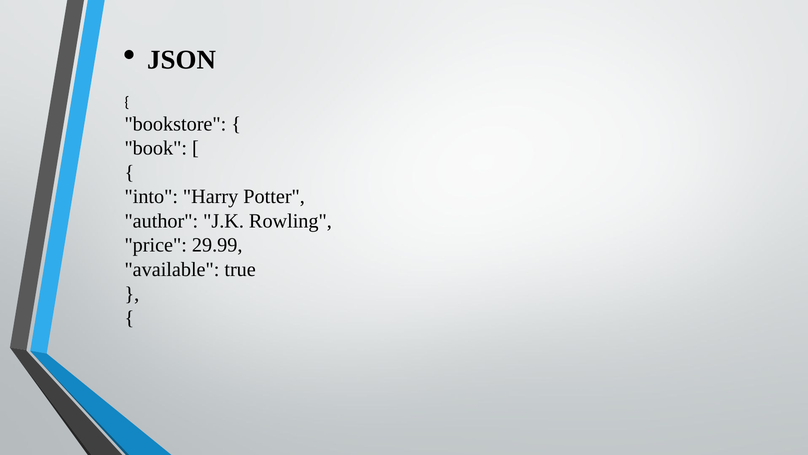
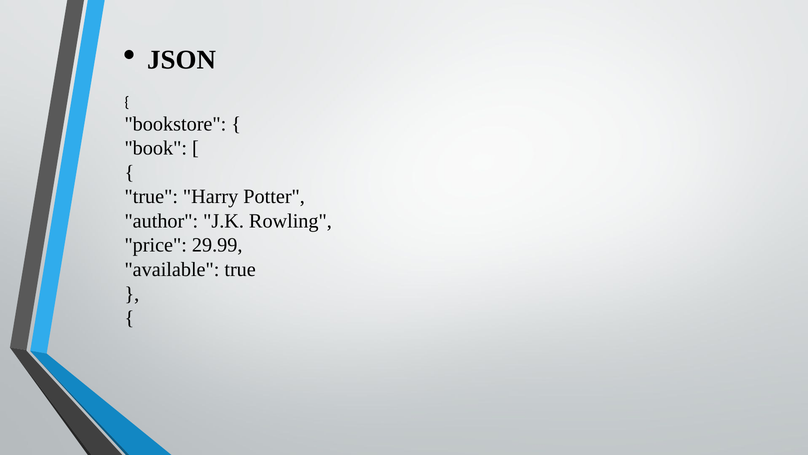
into: into -> true (151, 197)
